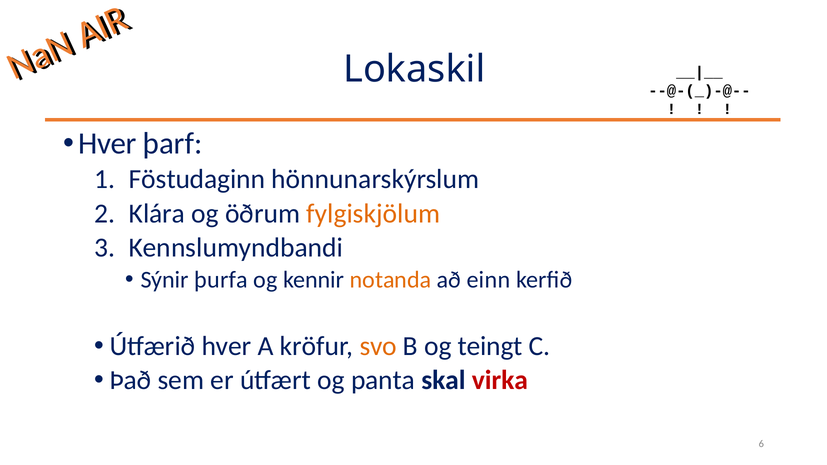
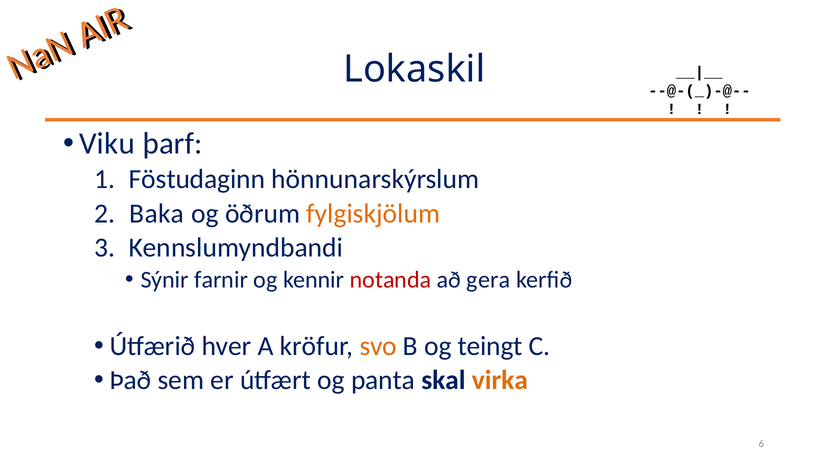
Hver: Hver -> Viku (107, 143)
Klára: Klára -> Baka (157, 214)
þurfa: þurfa -> farnir (221, 280)
notanda colour: orange -> red (391, 280)
einn: einn -> gera (488, 280)
virka colour: red -> orange (500, 380)
